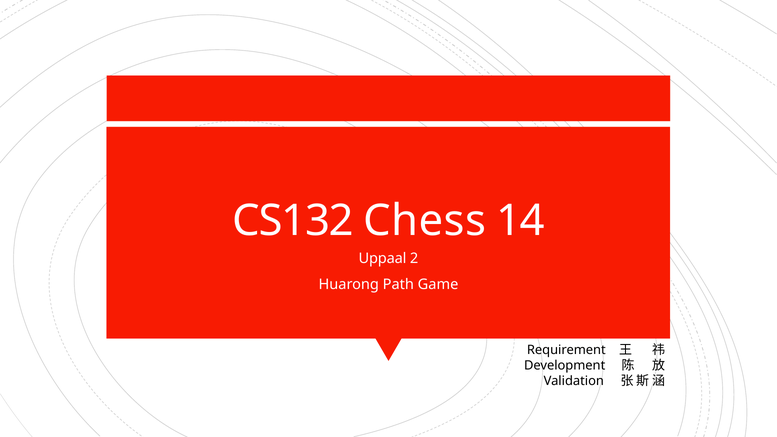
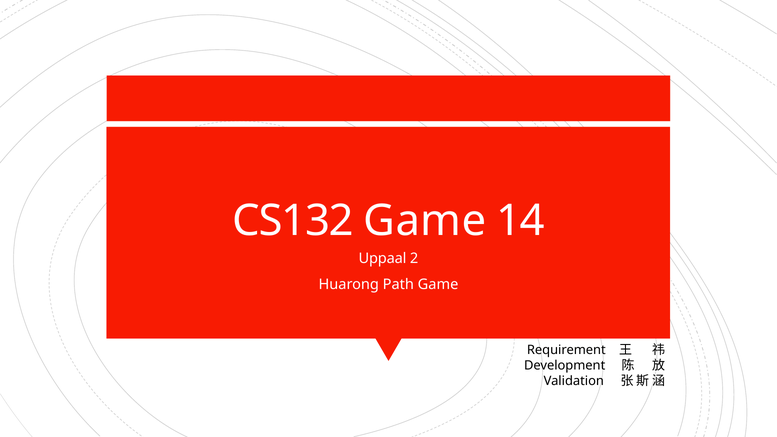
CS132 Chess: Chess -> Game (425, 221)
